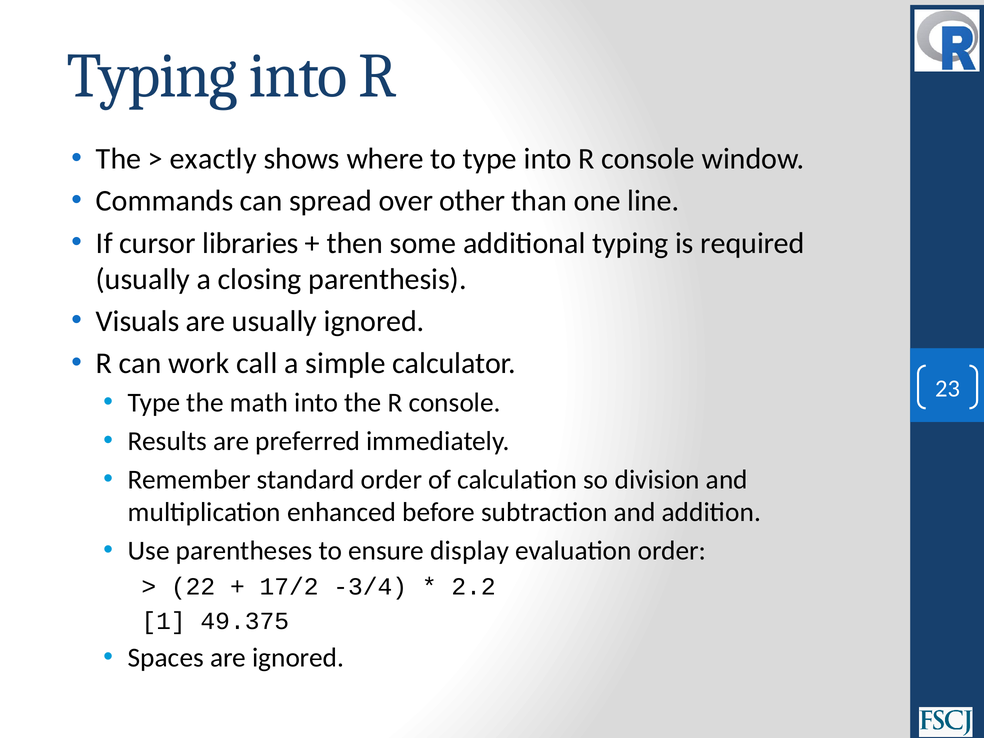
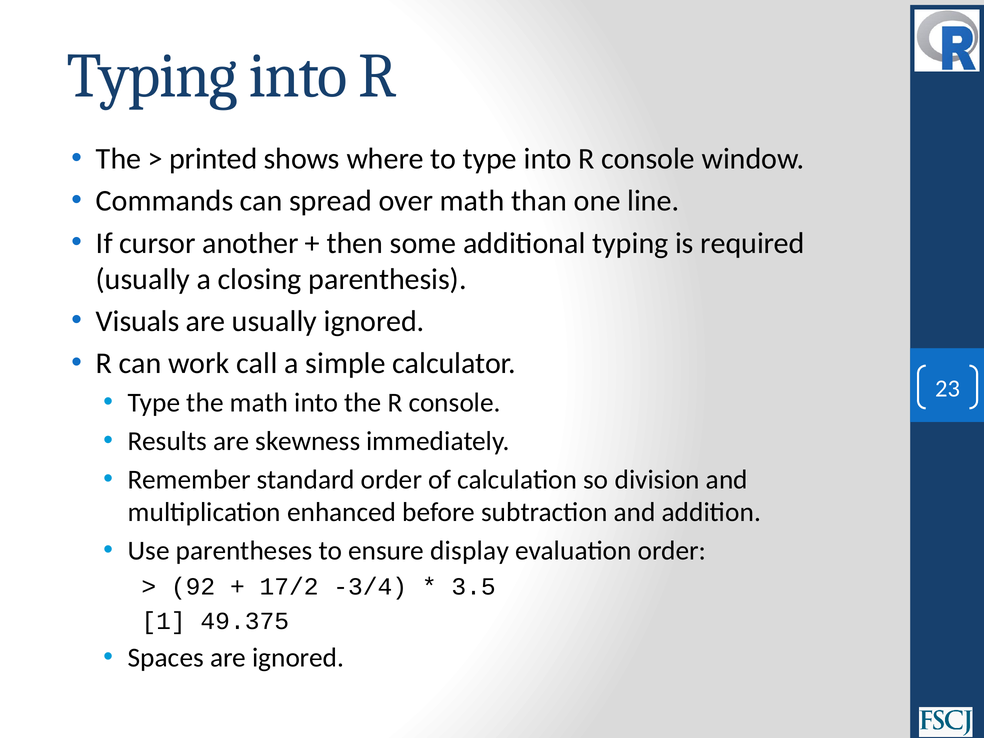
exactly: exactly -> printed (213, 159)
over other: other -> math (472, 201)
libraries: libraries -> another (250, 243)
preferred: preferred -> skewness (308, 441)
22: 22 -> 92 (193, 587)
2.2: 2.2 -> 3.5 (474, 587)
